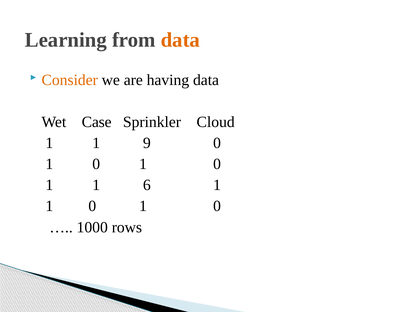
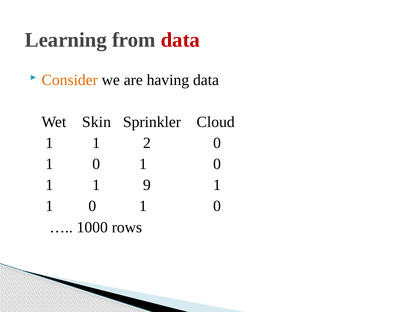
data colour: orange -> red (180, 40)
Case: Case -> Skin (96, 122)
9: 9 -> 2 (147, 143)
6: 6 -> 9 (147, 185)
